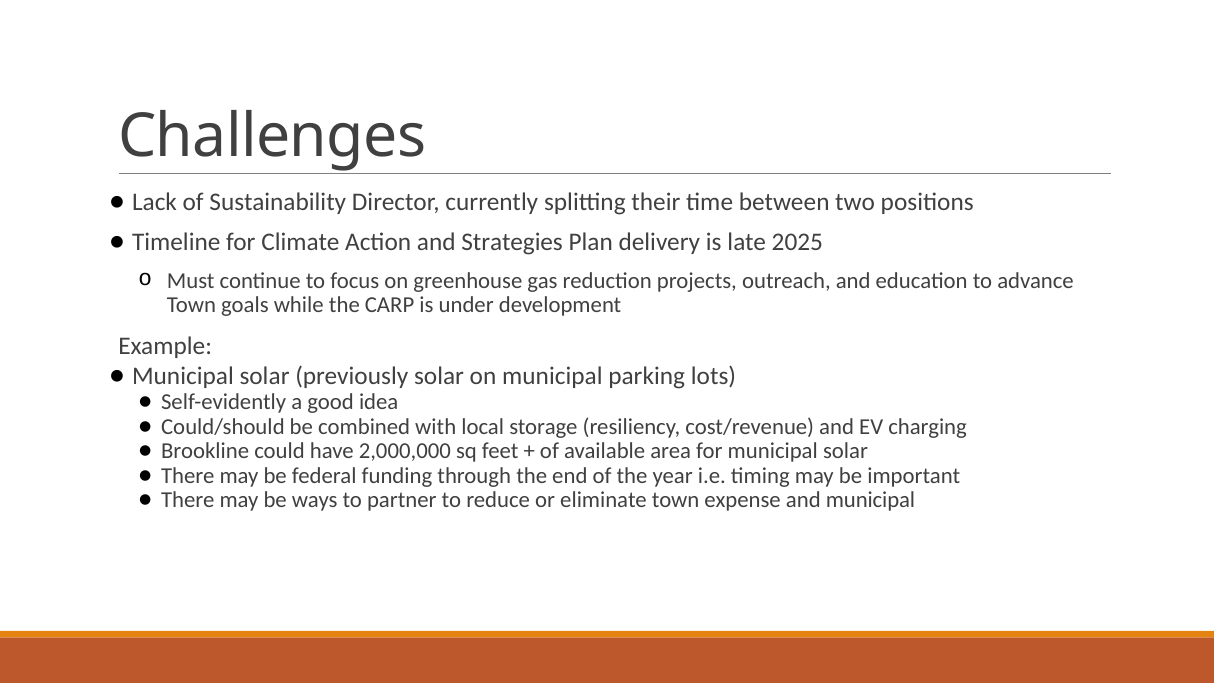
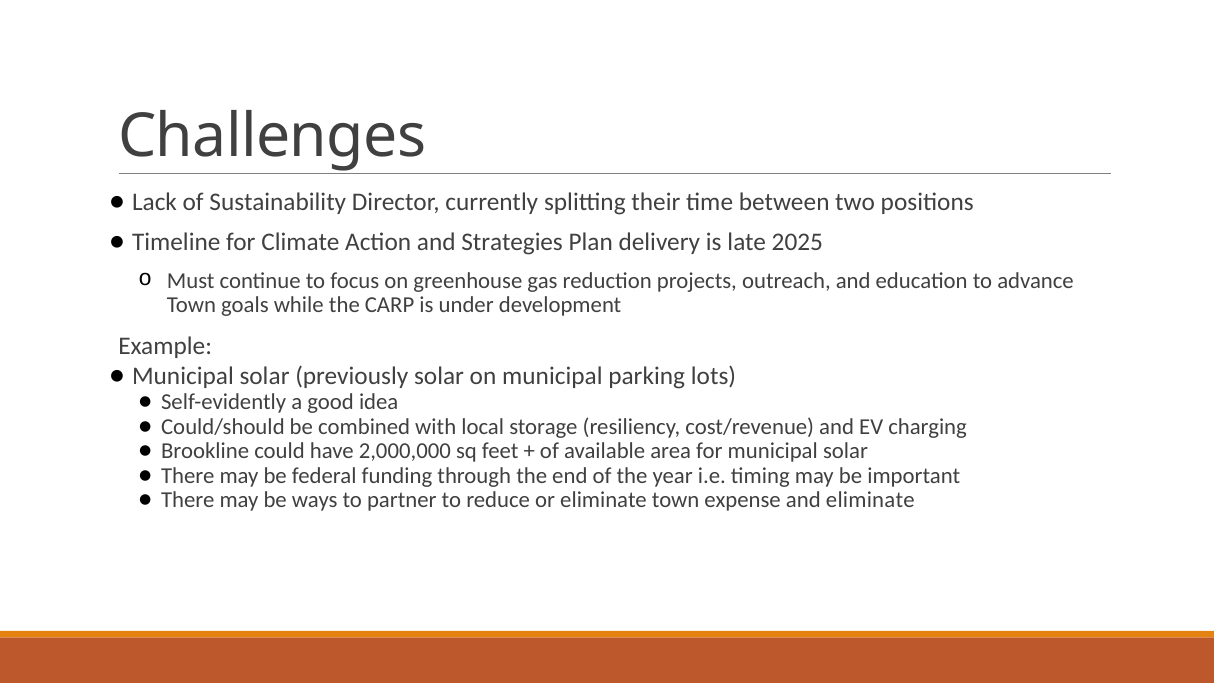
and municipal: municipal -> eliminate (870, 500)
